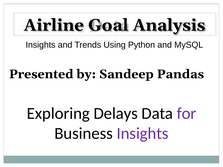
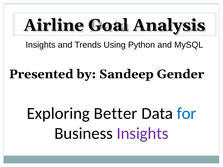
Pandas: Pandas -> Gender (181, 74)
Delays: Delays -> Better (116, 113)
for colour: purple -> blue (187, 113)
